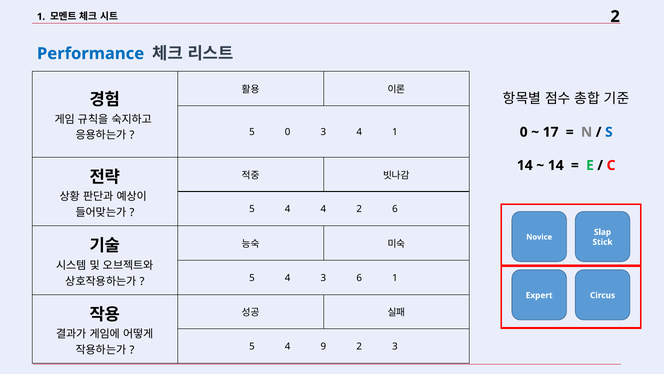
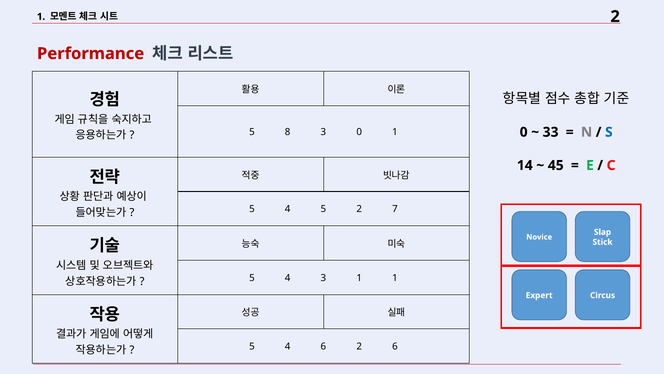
Performance colour: blue -> red (91, 54)
5 0: 0 -> 8 (288, 132)
3 4: 4 -> 0 (359, 132)
17: 17 -> 33 (551, 132)
14: 14 -> 45 (556, 165)
4 4: 4 -> 5 (323, 209)
2 6: 6 -> 7 (395, 209)
3 6: 6 -> 1 (359, 278)
4 9: 9 -> 6 (323, 346)
2 3: 3 -> 6 (395, 346)
